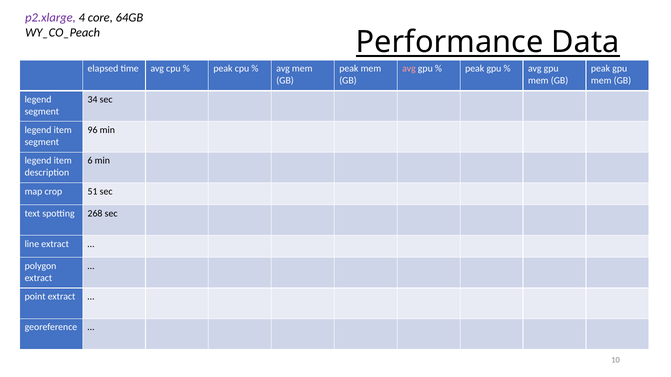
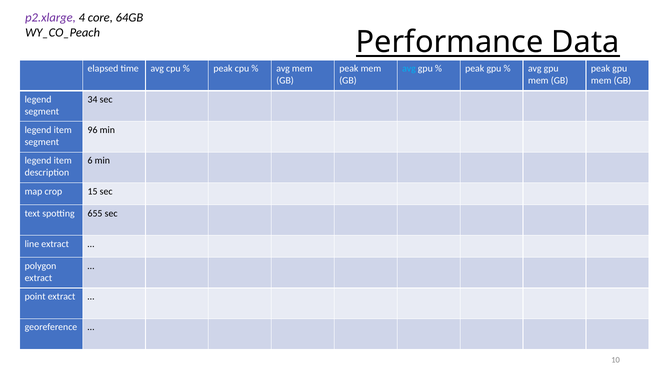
avg colour: pink -> light blue (409, 69)
51: 51 -> 15 (93, 192)
268: 268 -> 655 (95, 214)
